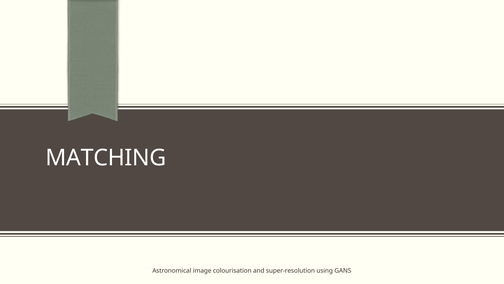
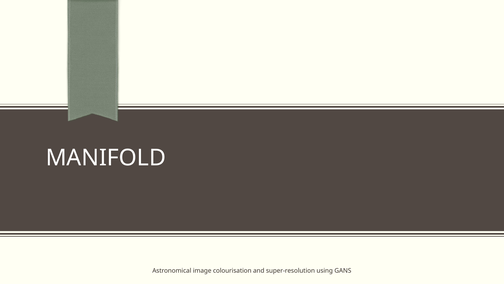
MATCHING: MATCHING -> MANIFOLD (106, 158)
